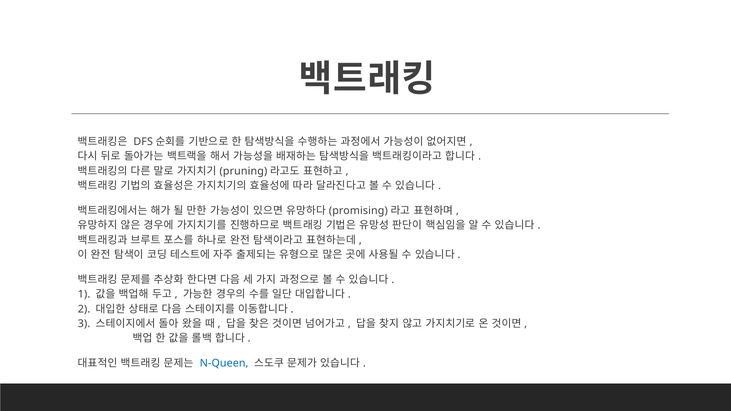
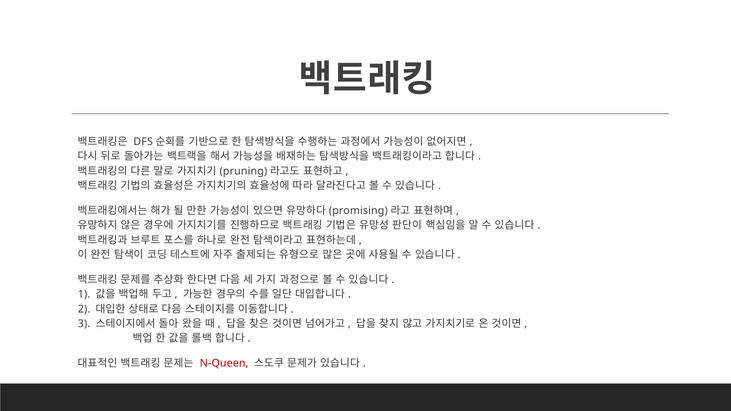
N-Queen colour: blue -> red (224, 364)
